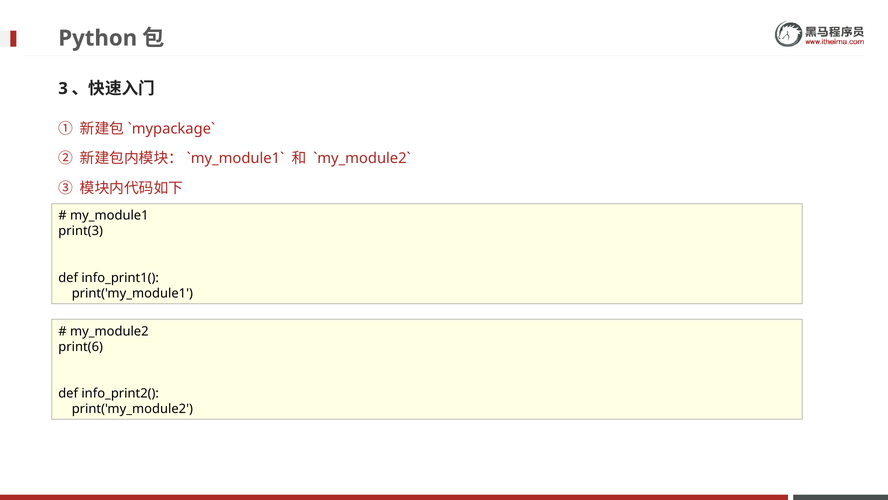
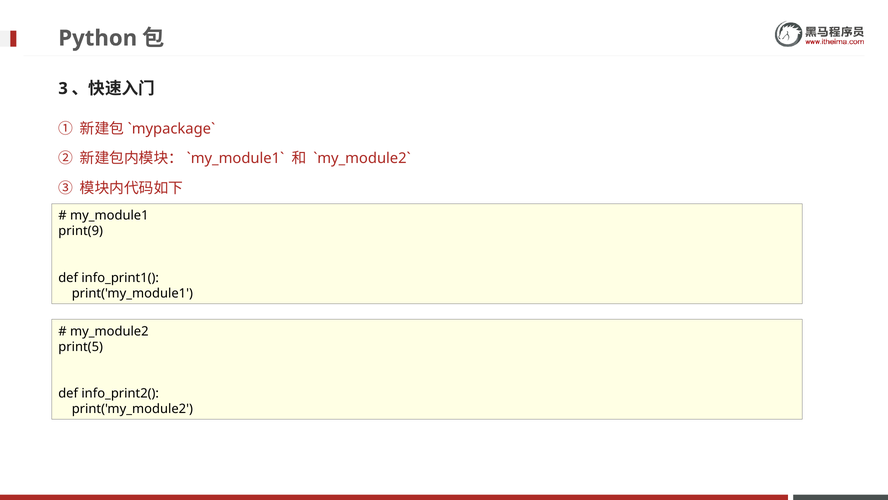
print(3: print(3 -> print(9 (81, 231)
print(6: print(6 -> print(5 (81, 346)
